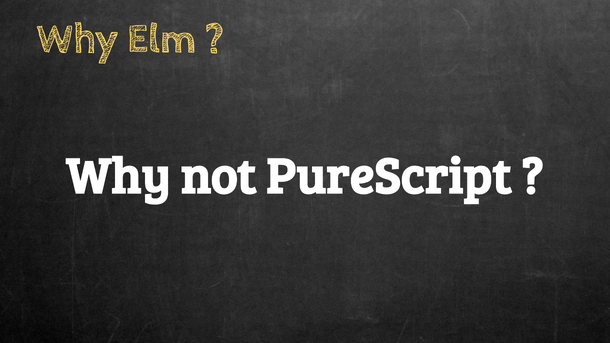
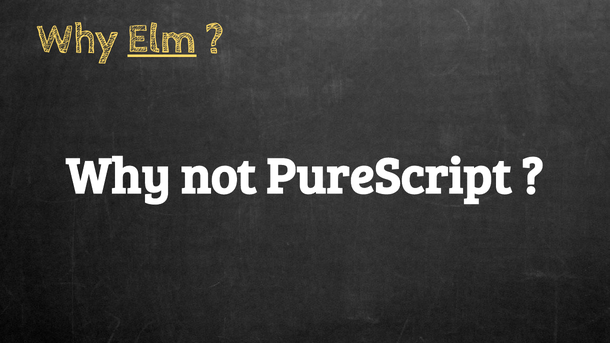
Elm underline: none -> present (162, 38)
